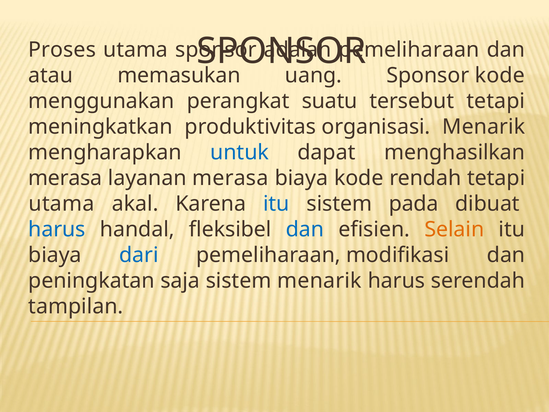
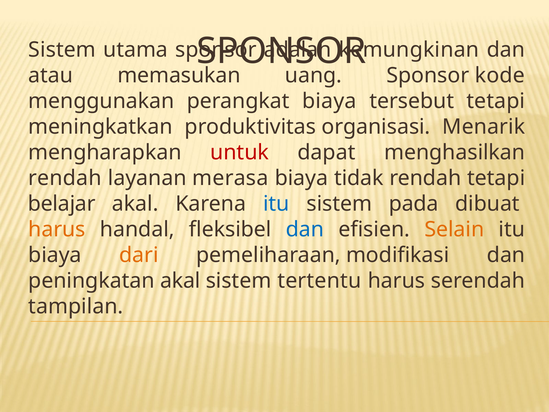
Proses: Proses -> Sistem (62, 50)
pemeliharaan: pemeliharaan -> kemungkinan (409, 50)
perangkat suatu: suatu -> biaya (329, 101)
untuk colour: blue -> red (240, 152)
merasa: merasa -> rendah (65, 178)
biaya kode: kode -> tidak (359, 178)
utama: utama -> belajar (62, 204)
harus colour: blue -> orange (57, 229)
dari colour: blue -> orange (139, 255)
peningkatan saja: saja -> akal (180, 281)
sistem menarik: menarik -> tertentu (319, 281)
